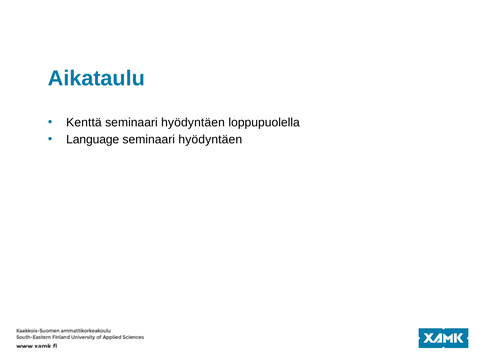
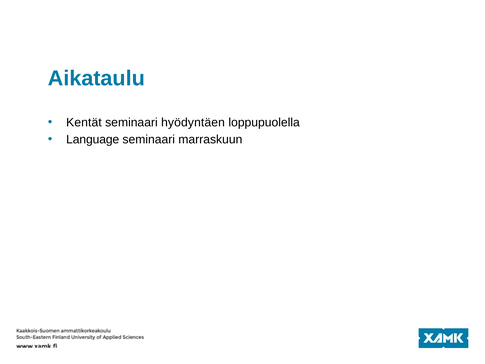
Kenttä: Kenttä -> Kentät (84, 122)
hyödyntäen: hyödyntäen -> marraskuun (210, 139)
